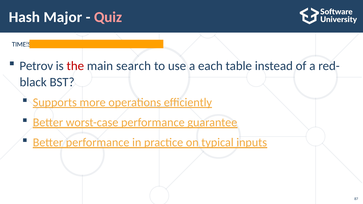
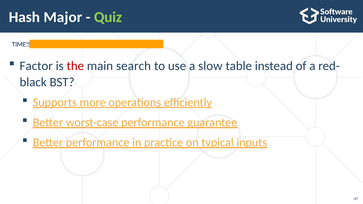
Quiz colour: pink -> light green (108, 17)
Petrov: Petrov -> Factor (36, 66)
each: each -> slow (210, 66)
